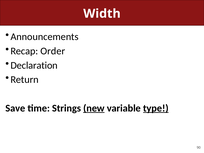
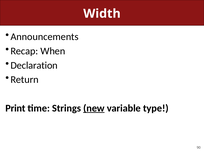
Order: Order -> When (53, 51)
Save: Save -> Print (15, 108)
type underline: present -> none (156, 108)
